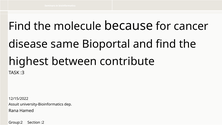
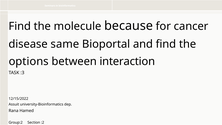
highest: highest -> options (29, 61)
contribute: contribute -> interaction (127, 61)
